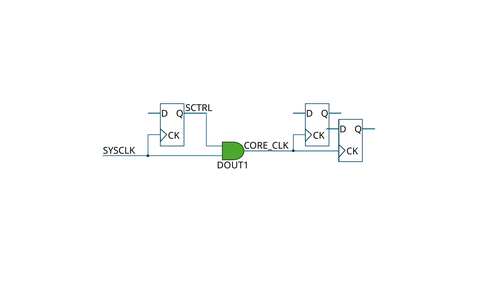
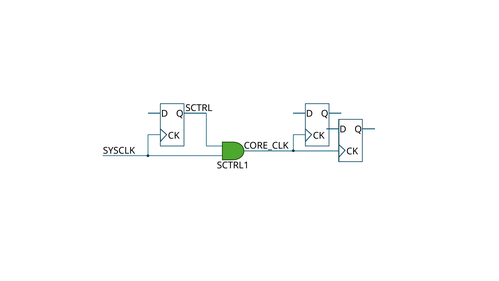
DOUT1: DOUT1 -> SCTRL1 (233, 165)
